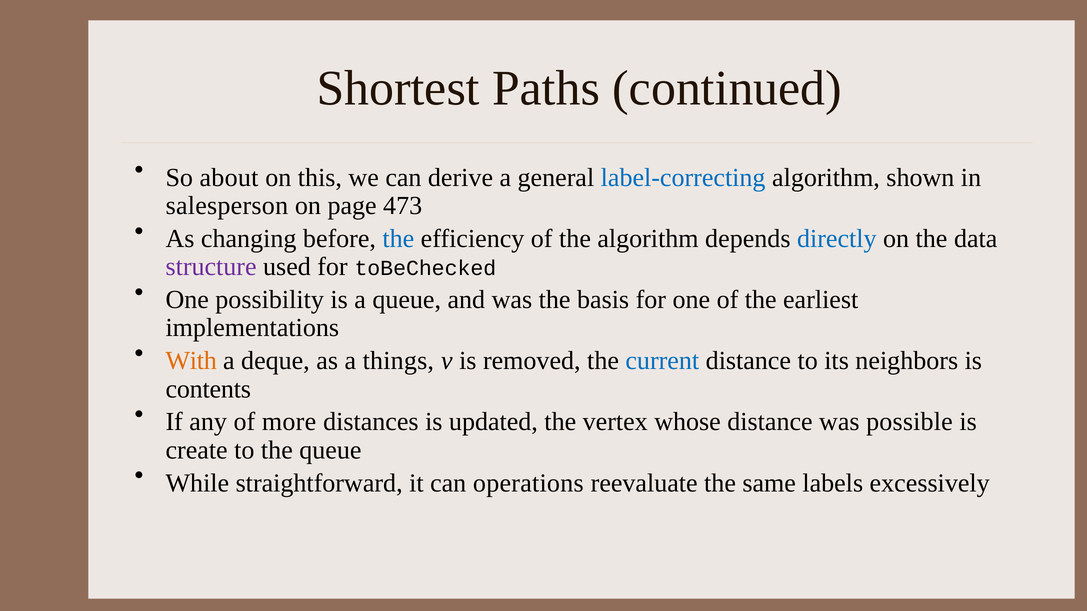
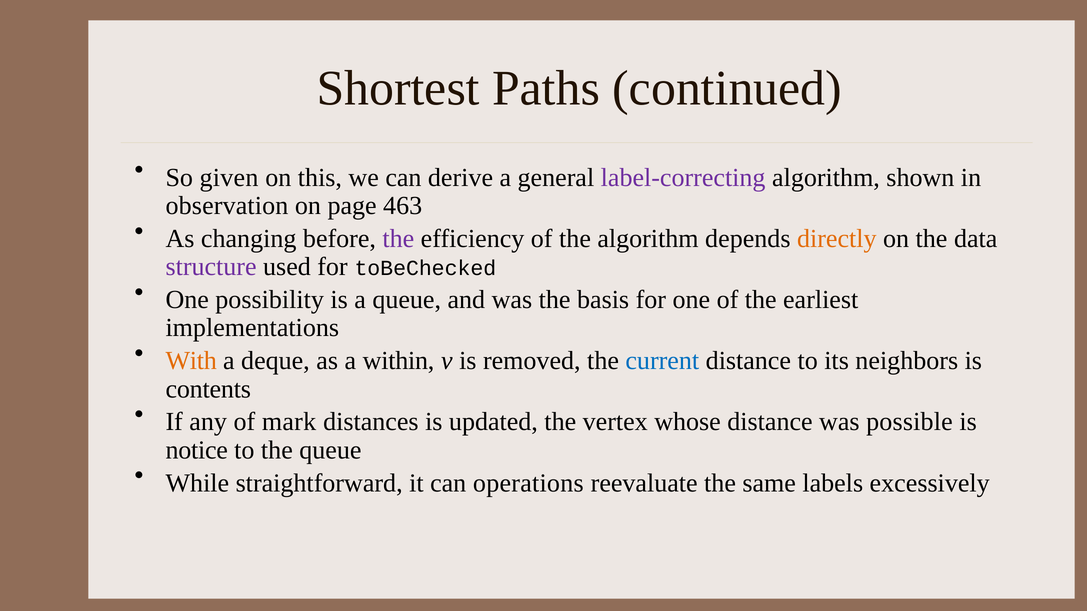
about: about -> given (229, 178)
label-correcting colour: blue -> purple (683, 178)
salesperson: salesperson -> observation (227, 206)
473: 473 -> 463 (403, 206)
the colour: blue -> purple (398, 239)
directly colour: blue -> orange (837, 239)
things: things -> within (399, 361)
more: more -> mark (289, 422)
create: create -> notice (197, 450)
